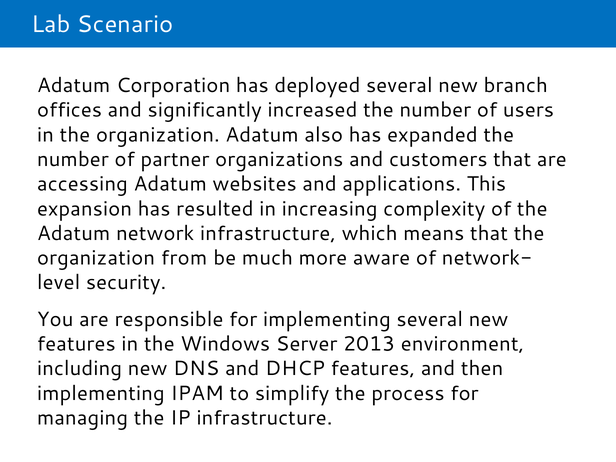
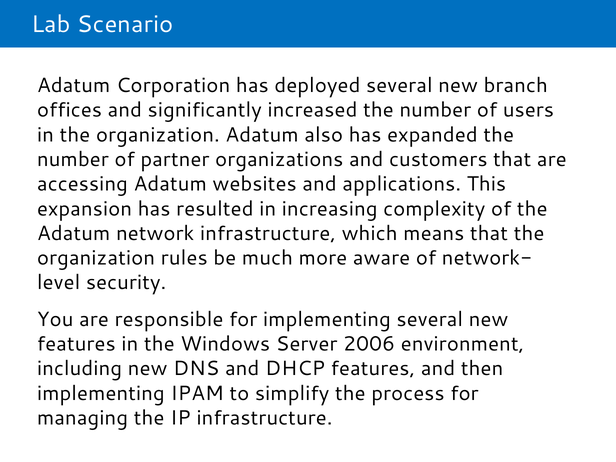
from: from -> rules (184, 258)
2013: 2013 -> 2006 (369, 344)
